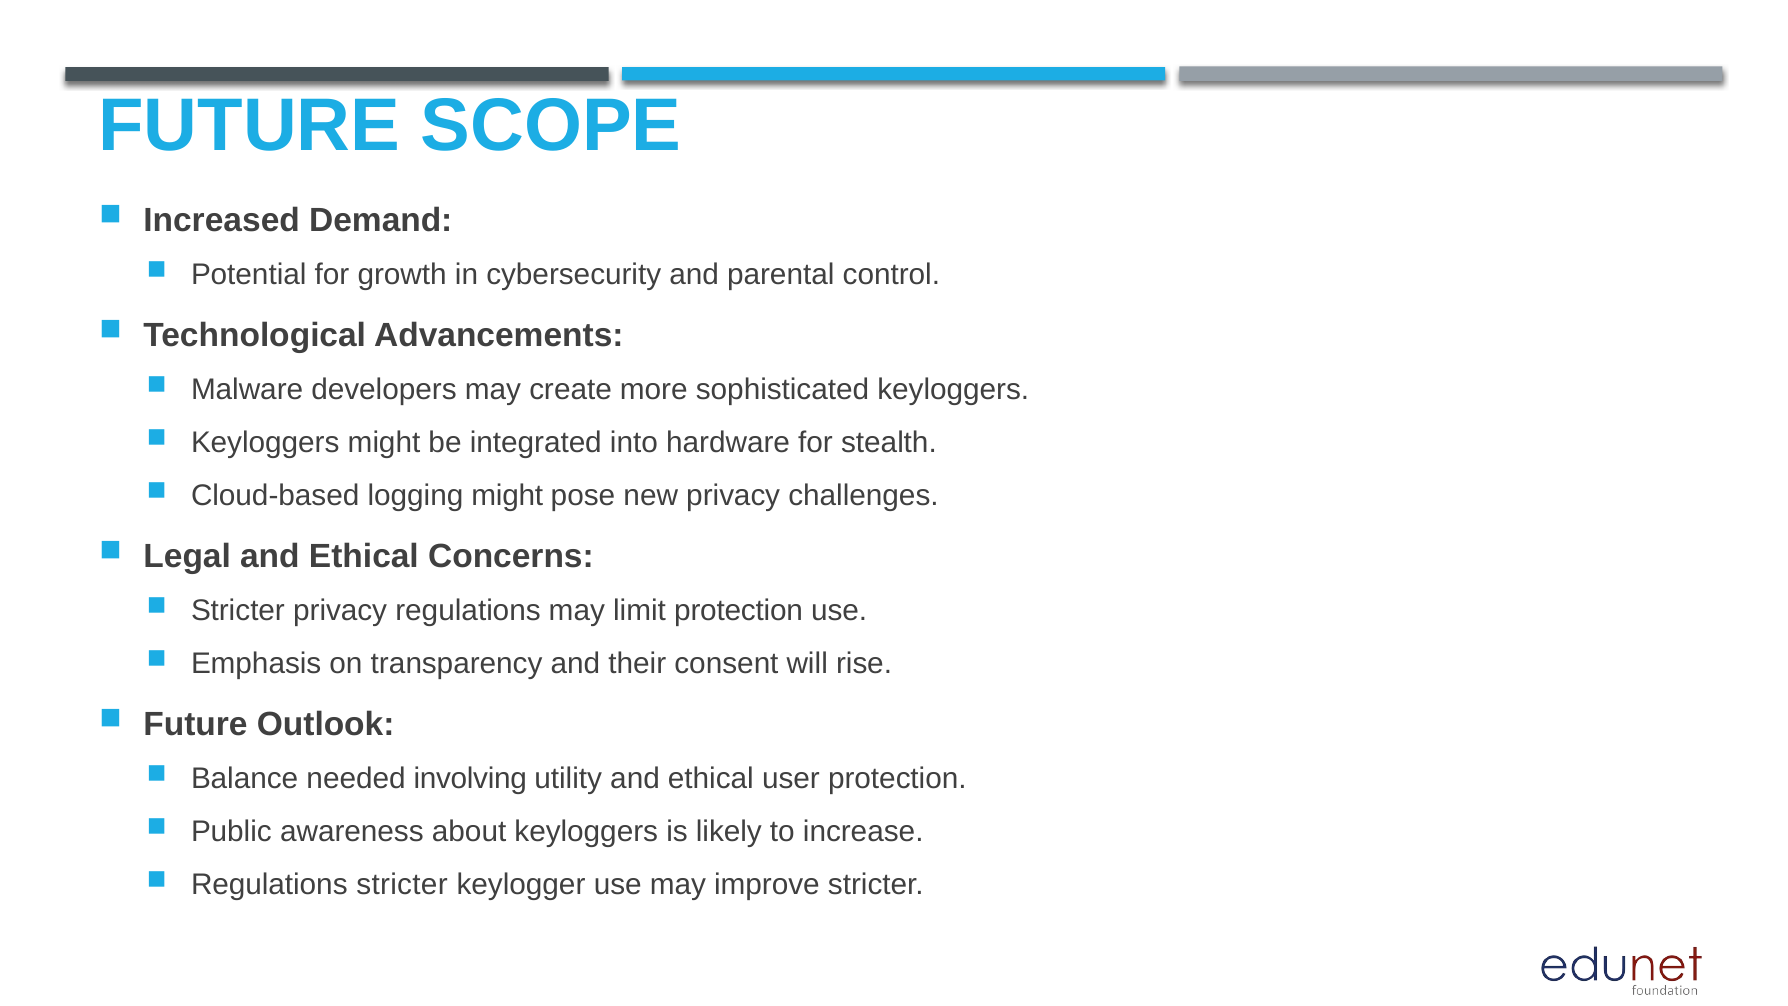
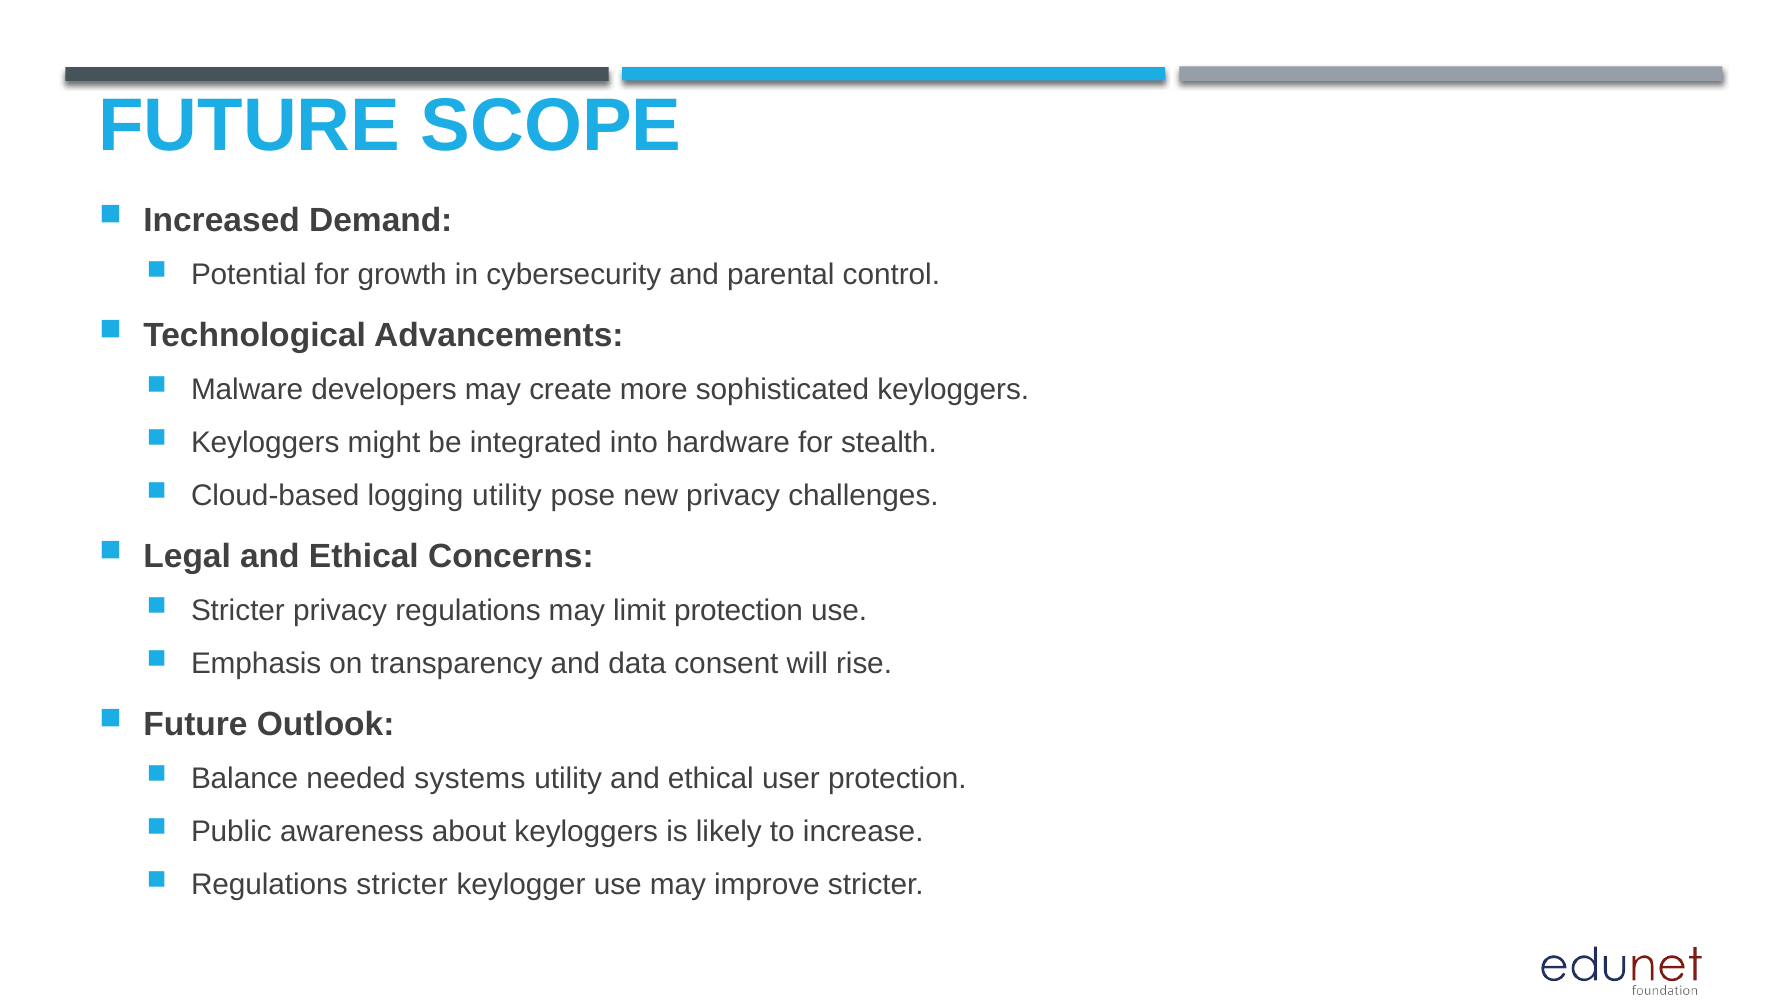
logging might: might -> utility (507, 496)
their: their -> data (637, 664)
involving: involving -> systems (470, 779)
